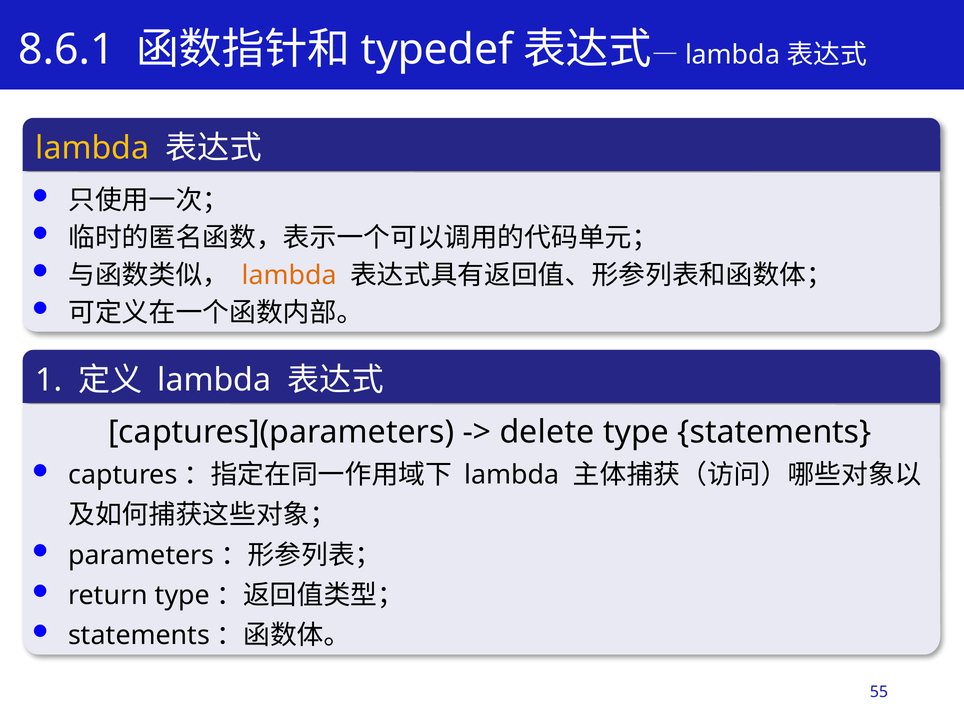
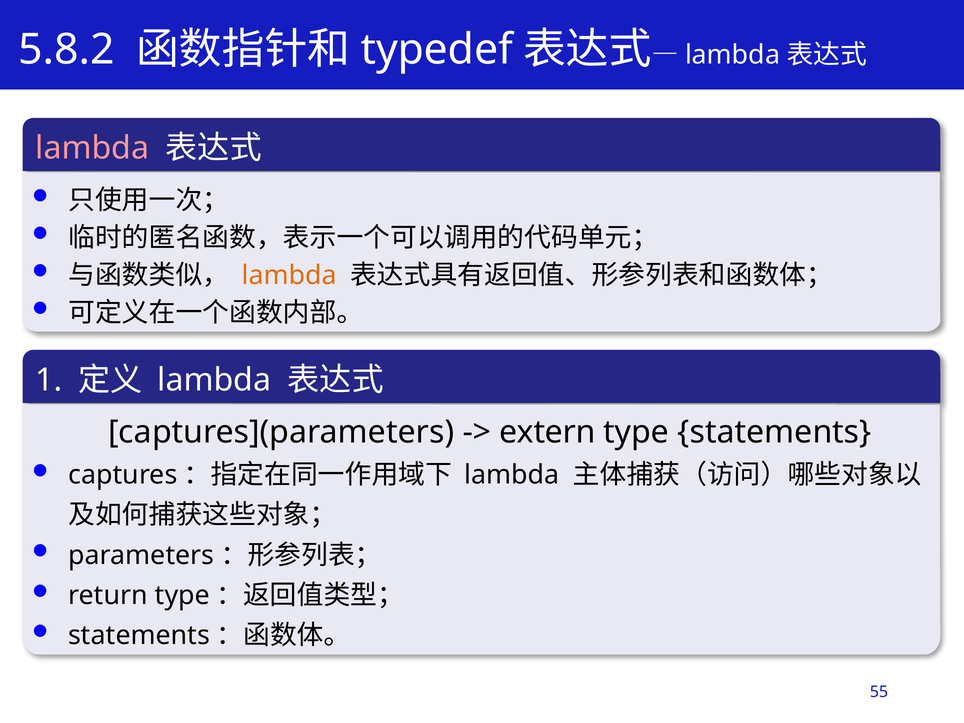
8.6.1: 8.6.1 -> 5.8.2 (66, 50)
lambda colour: yellow -> pink (92, 148)
delete: delete -> extern (547, 432)
